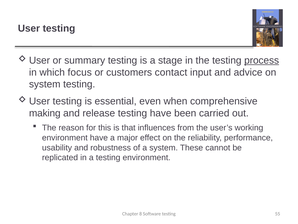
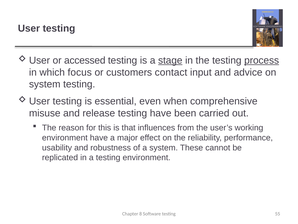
summary: summary -> accessed (85, 60)
stage underline: none -> present (170, 60)
making: making -> misuse (45, 113)
